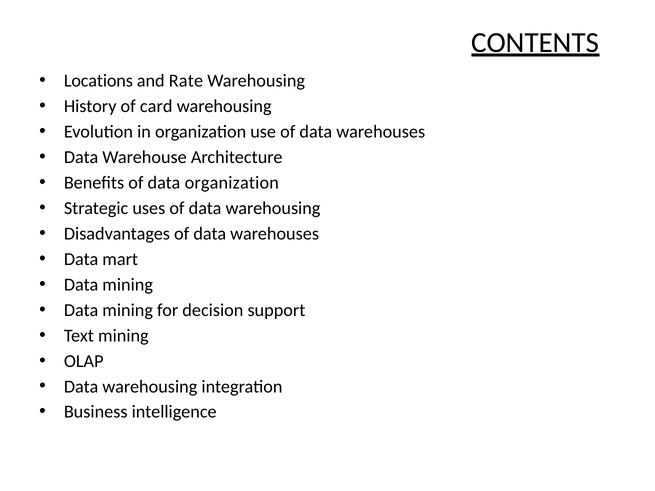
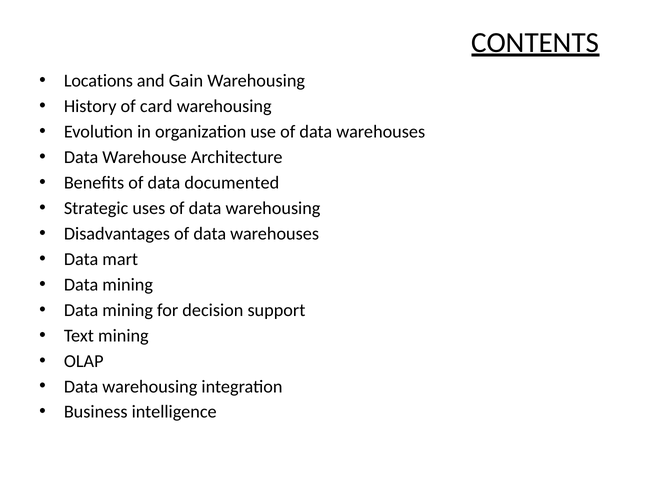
Rate: Rate -> Gain (186, 81)
data organization: organization -> documented (232, 183)
